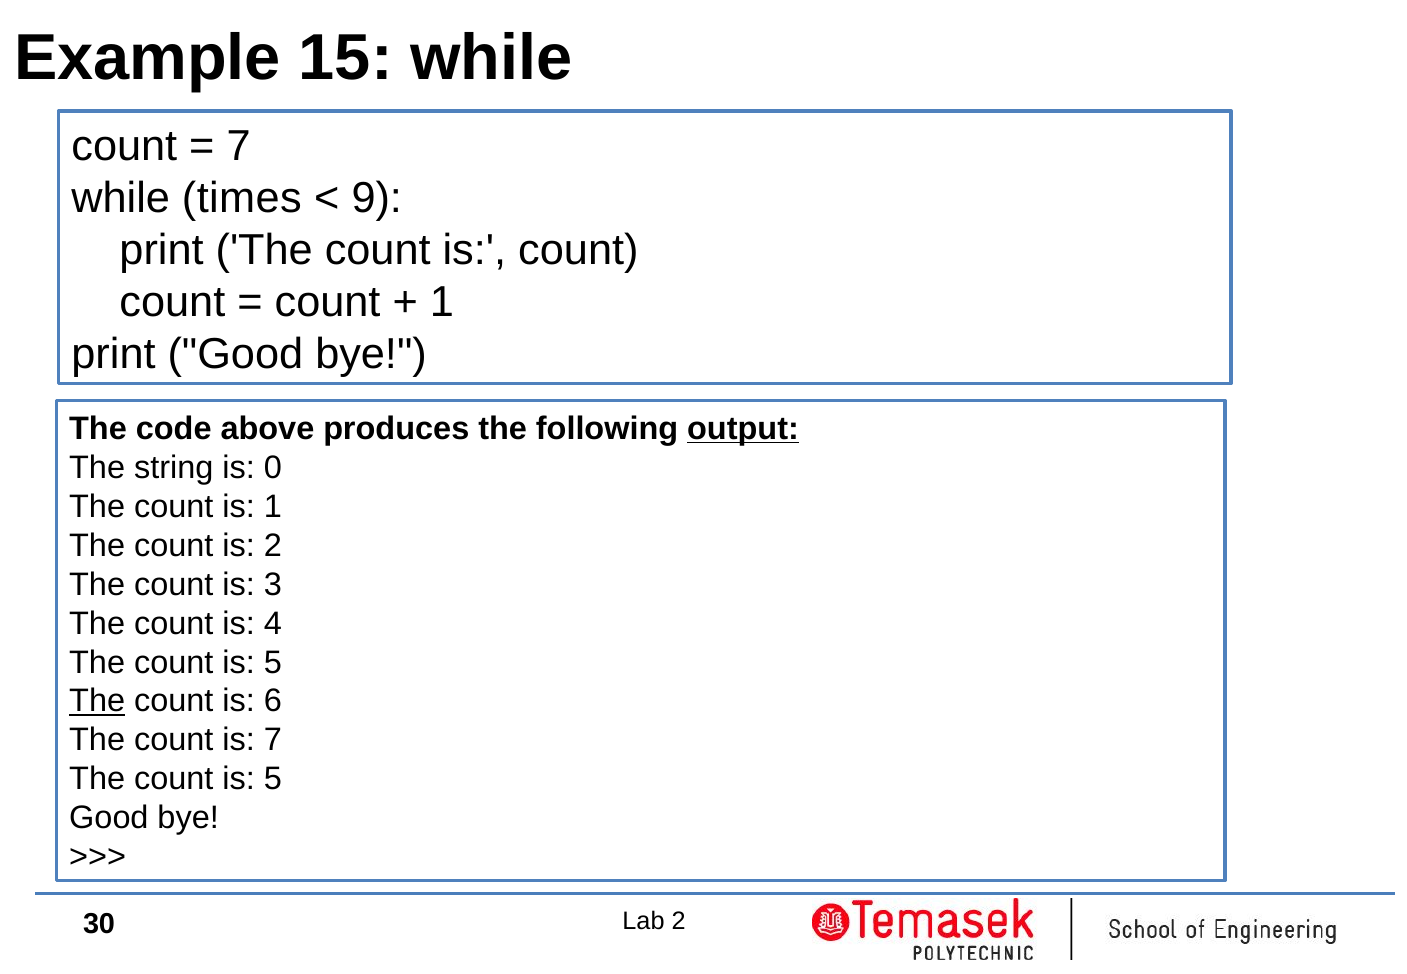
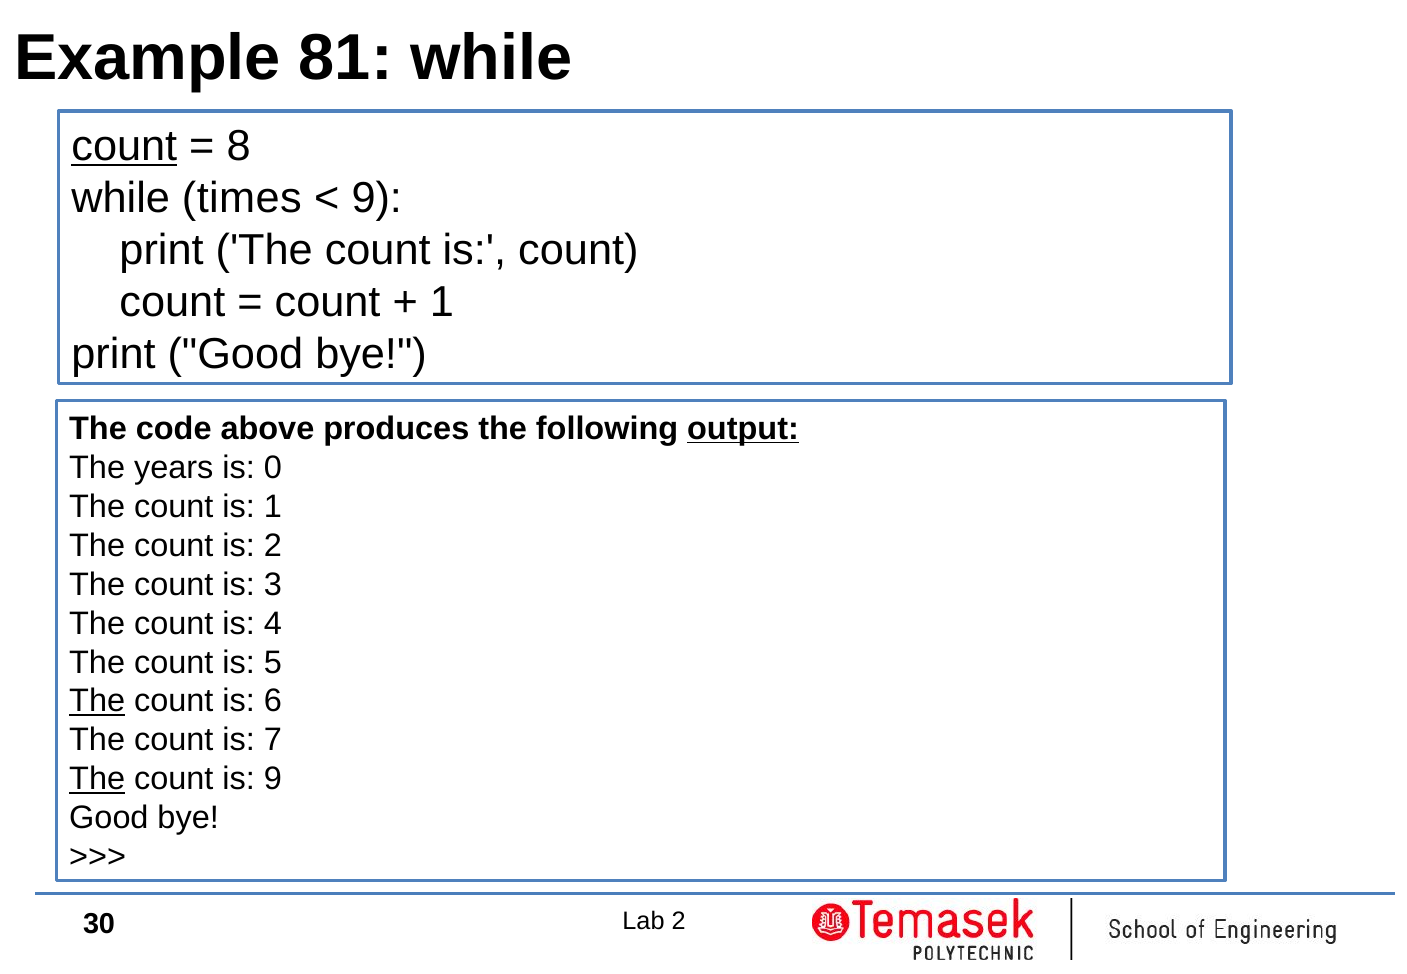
15: 15 -> 81 (346, 58)
count underline: none -> present (124, 146)
7: 7 -> 8 (239, 146)
string: string -> years (174, 468)
The underline: none -> present (97, 779)
5: 5 -> 9 (273, 779)
